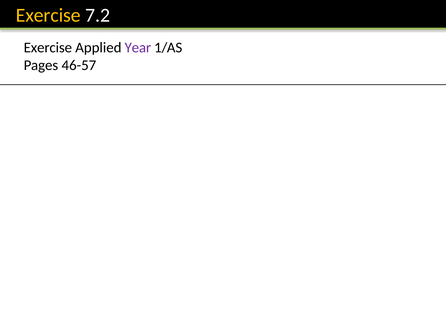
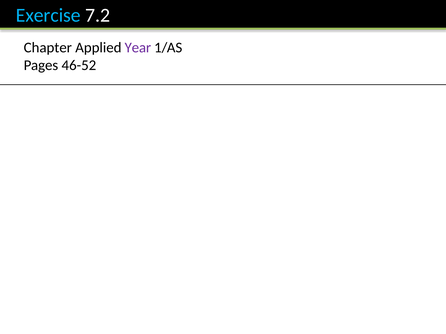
Exercise colour: yellow -> light blue (48, 15)
Exercise: Exercise -> Chapter (48, 48)
46-57: 46-57 -> 46-52 (79, 65)
